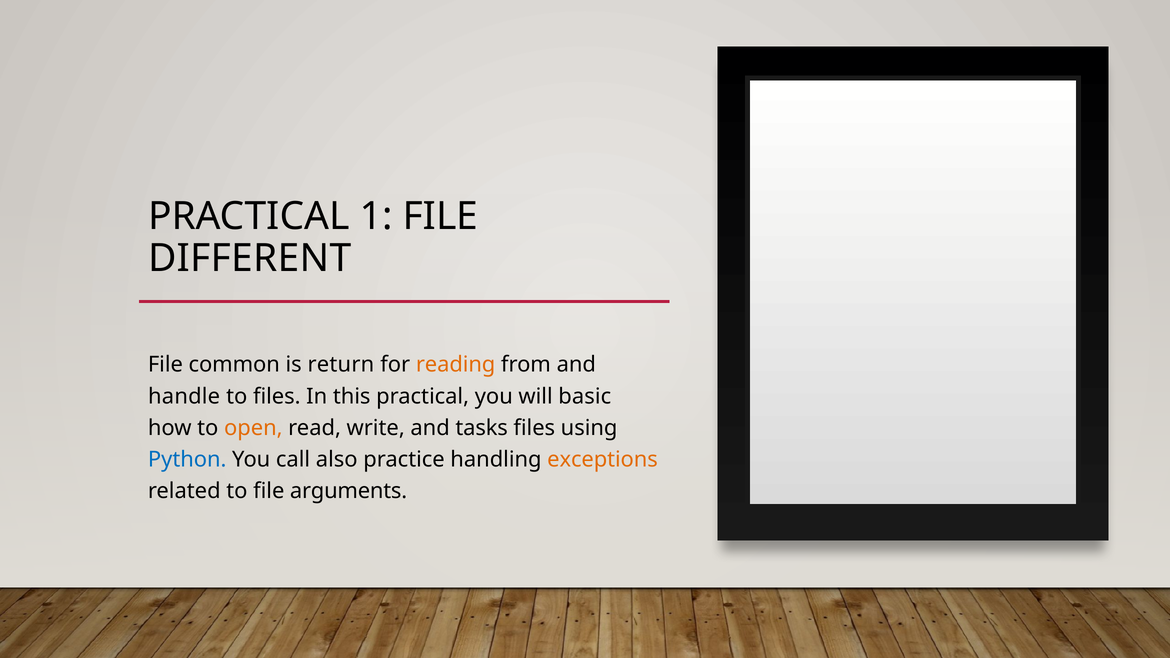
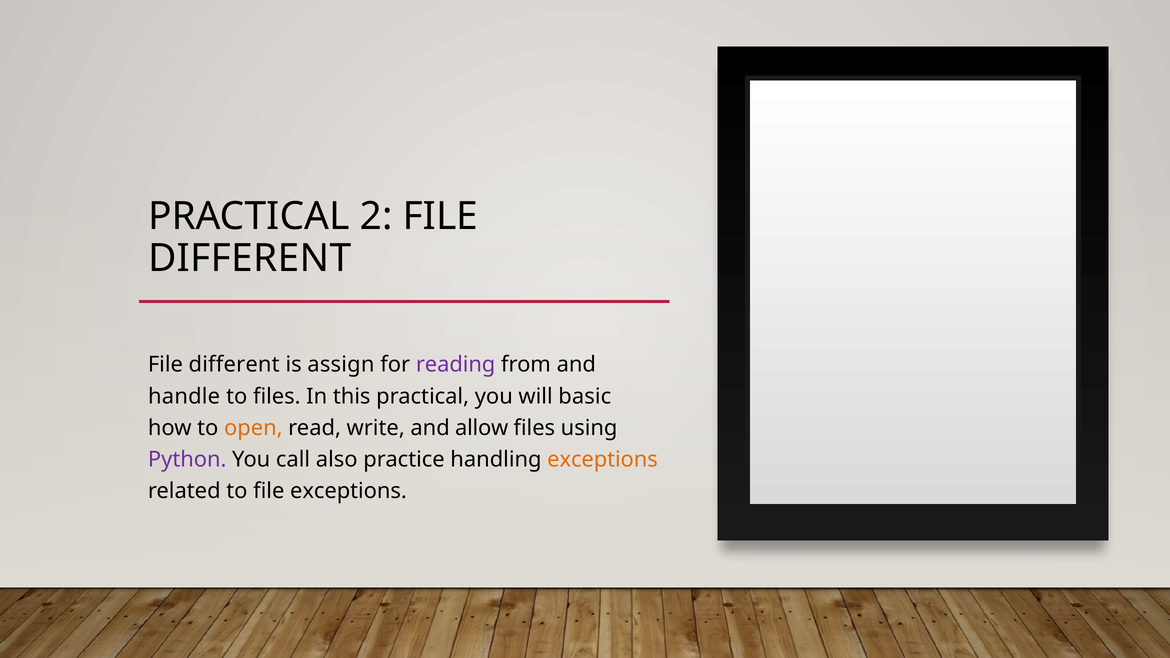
1: 1 -> 2 (376, 216)
common: common -> different (234, 365)
return: return -> assign (341, 365)
reading colour: orange -> purple (456, 365)
tasks: tasks -> allow (482, 428)
Python colour: blue -> purple (187, 459)
file arguments: arguments -> exceptions (348, 491)
